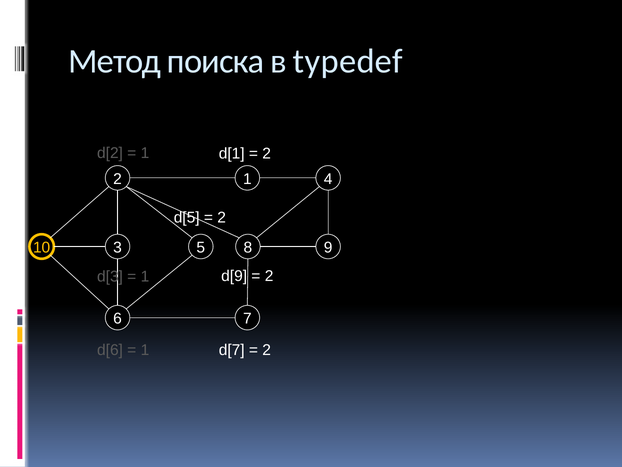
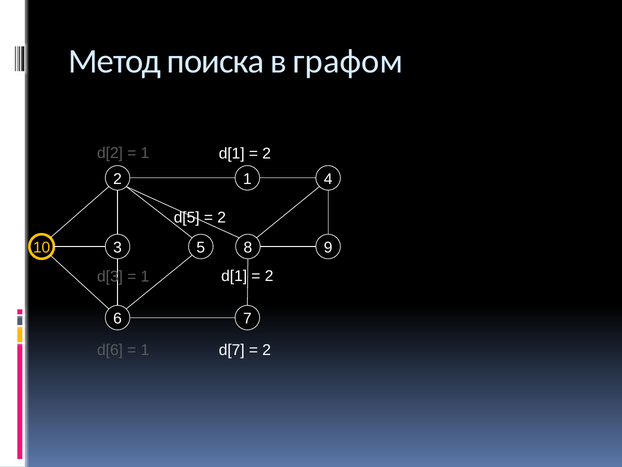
typedef: typedef -> графом (348, 61)
d[9: d[9 -> d[1 (234, 276)
